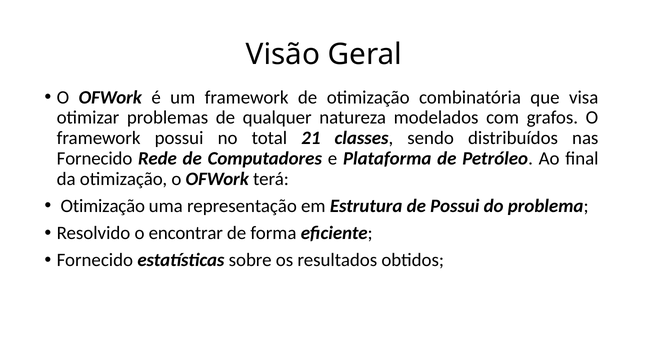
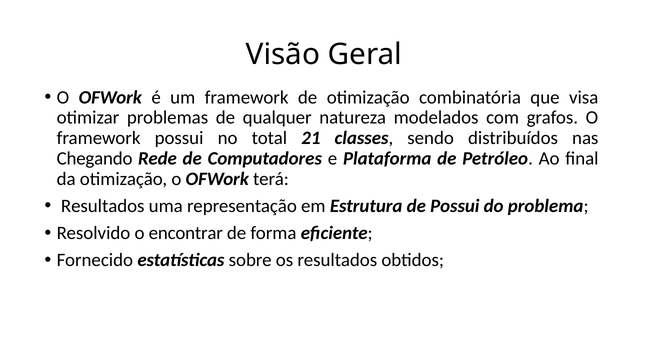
Fornecido: Fornecido -> Chegando (95, 159)
Otimização: Otimização -> Resultados (103, 206)
